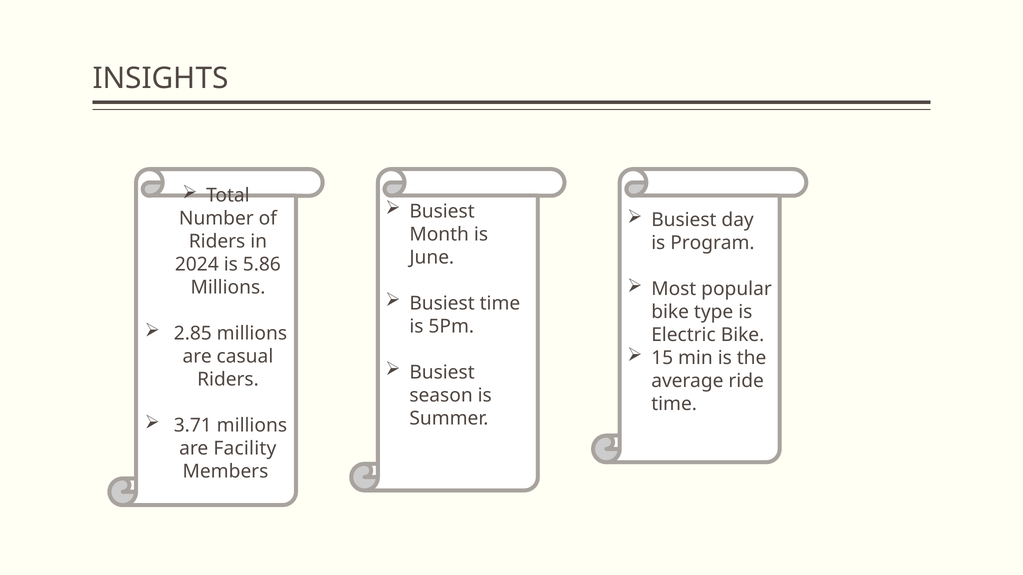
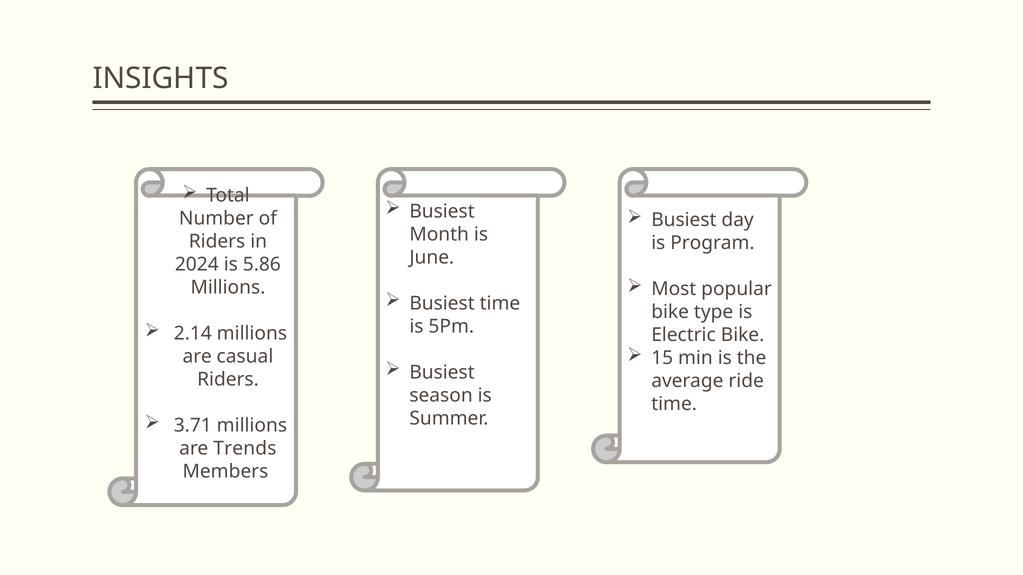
2.85: 2.85 -> 2.14 (193, 334)
Facility: Facility -> Trends (245, 449)
